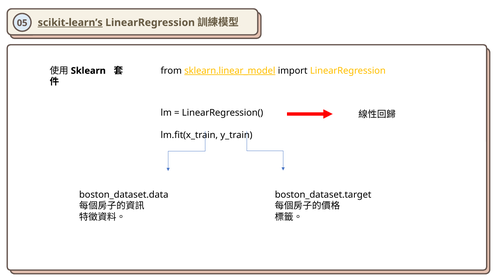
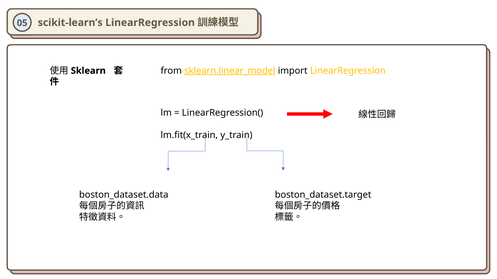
scikit-learn’s underline: present -> none (70, 23)
